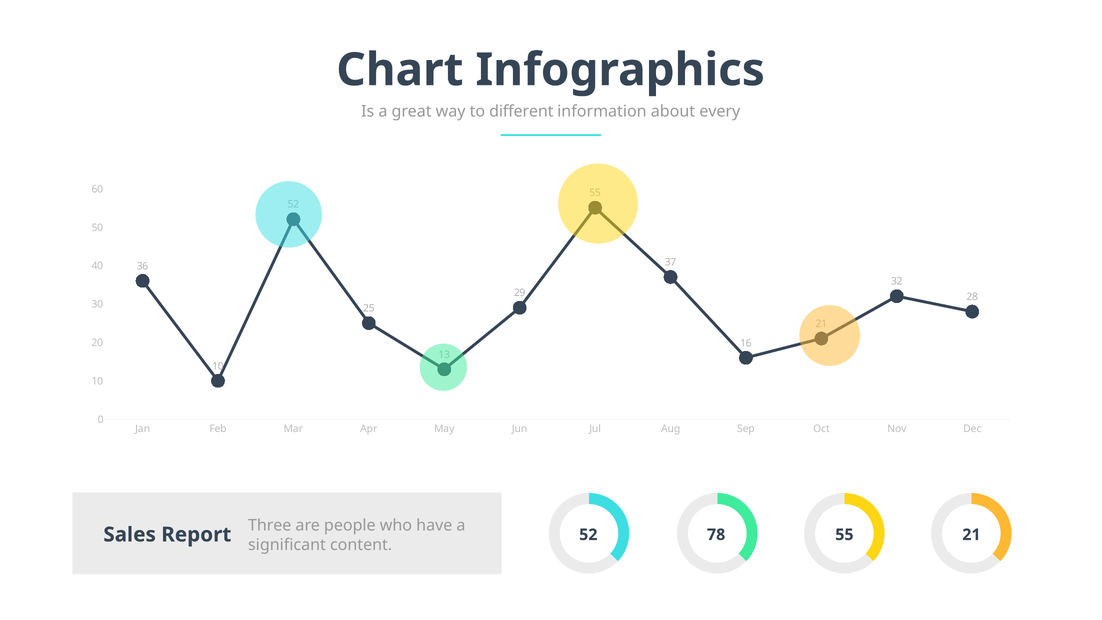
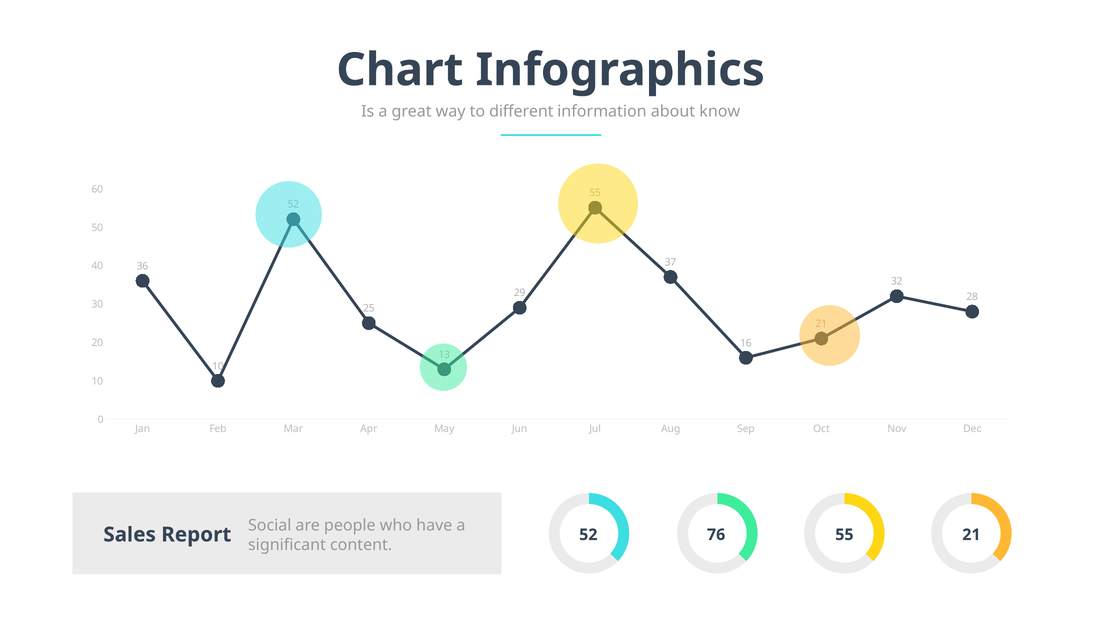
every: every -> know (720, 111)
Three: Three -> Social (270, 525)
78: 78 -> 76 (716, 535)
